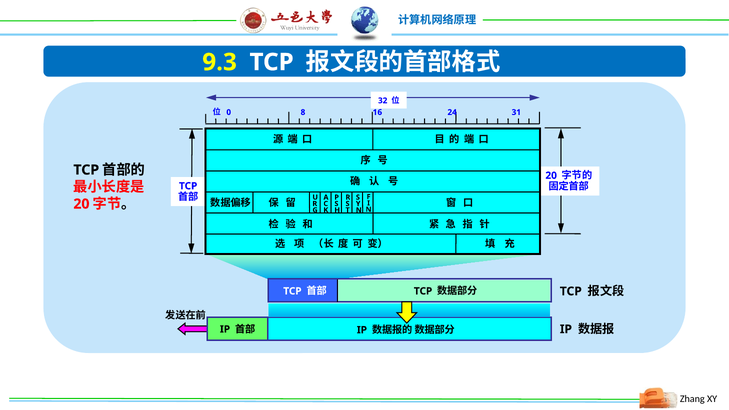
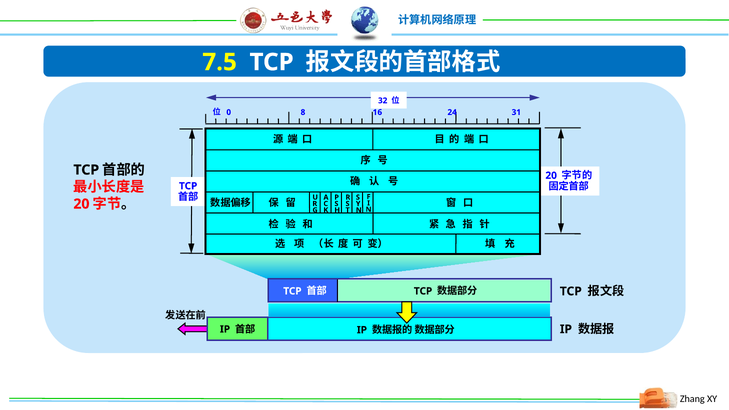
9.3: 9.3 -> 7.5 (220, 62)
